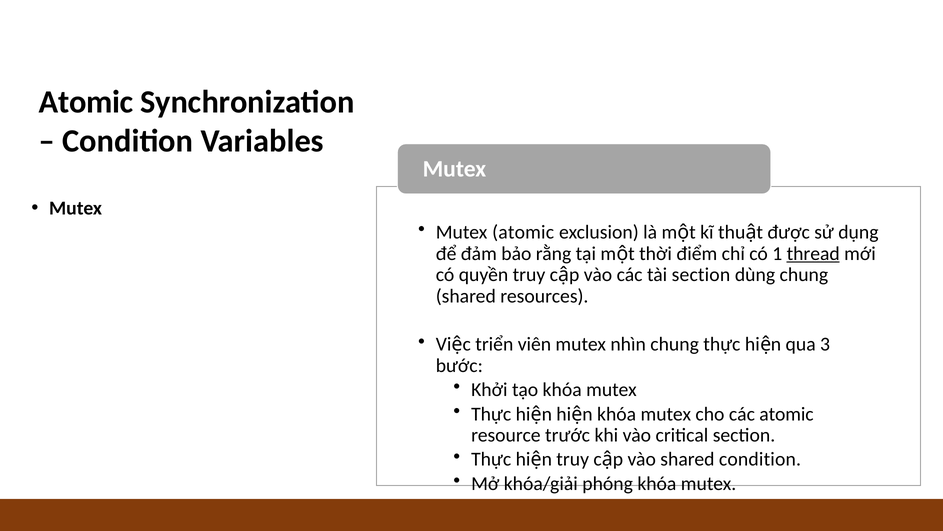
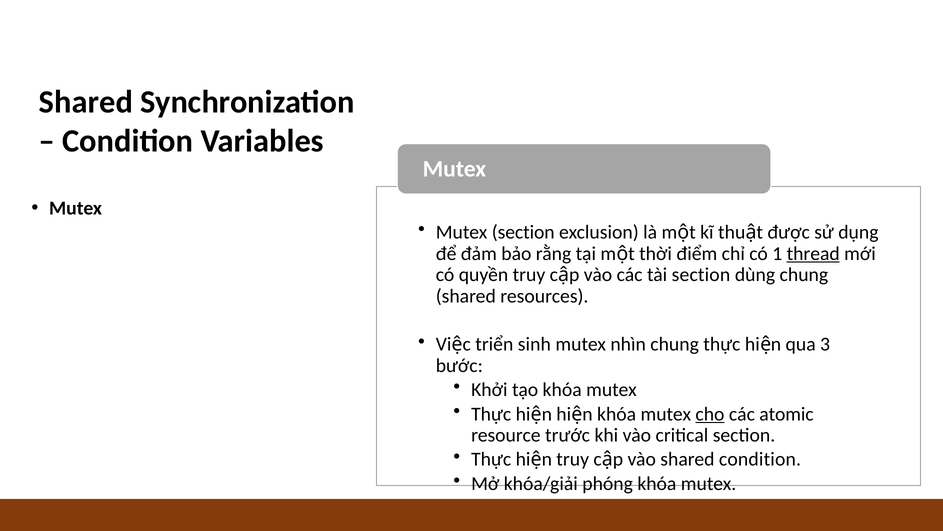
Atomic: Atomic -> Shared (86, 102)
Mutex atomic: atomic -> section (523, 232)
viên: viên -> sinh (534, 344)
cho underline: none -> present (710, 414)
